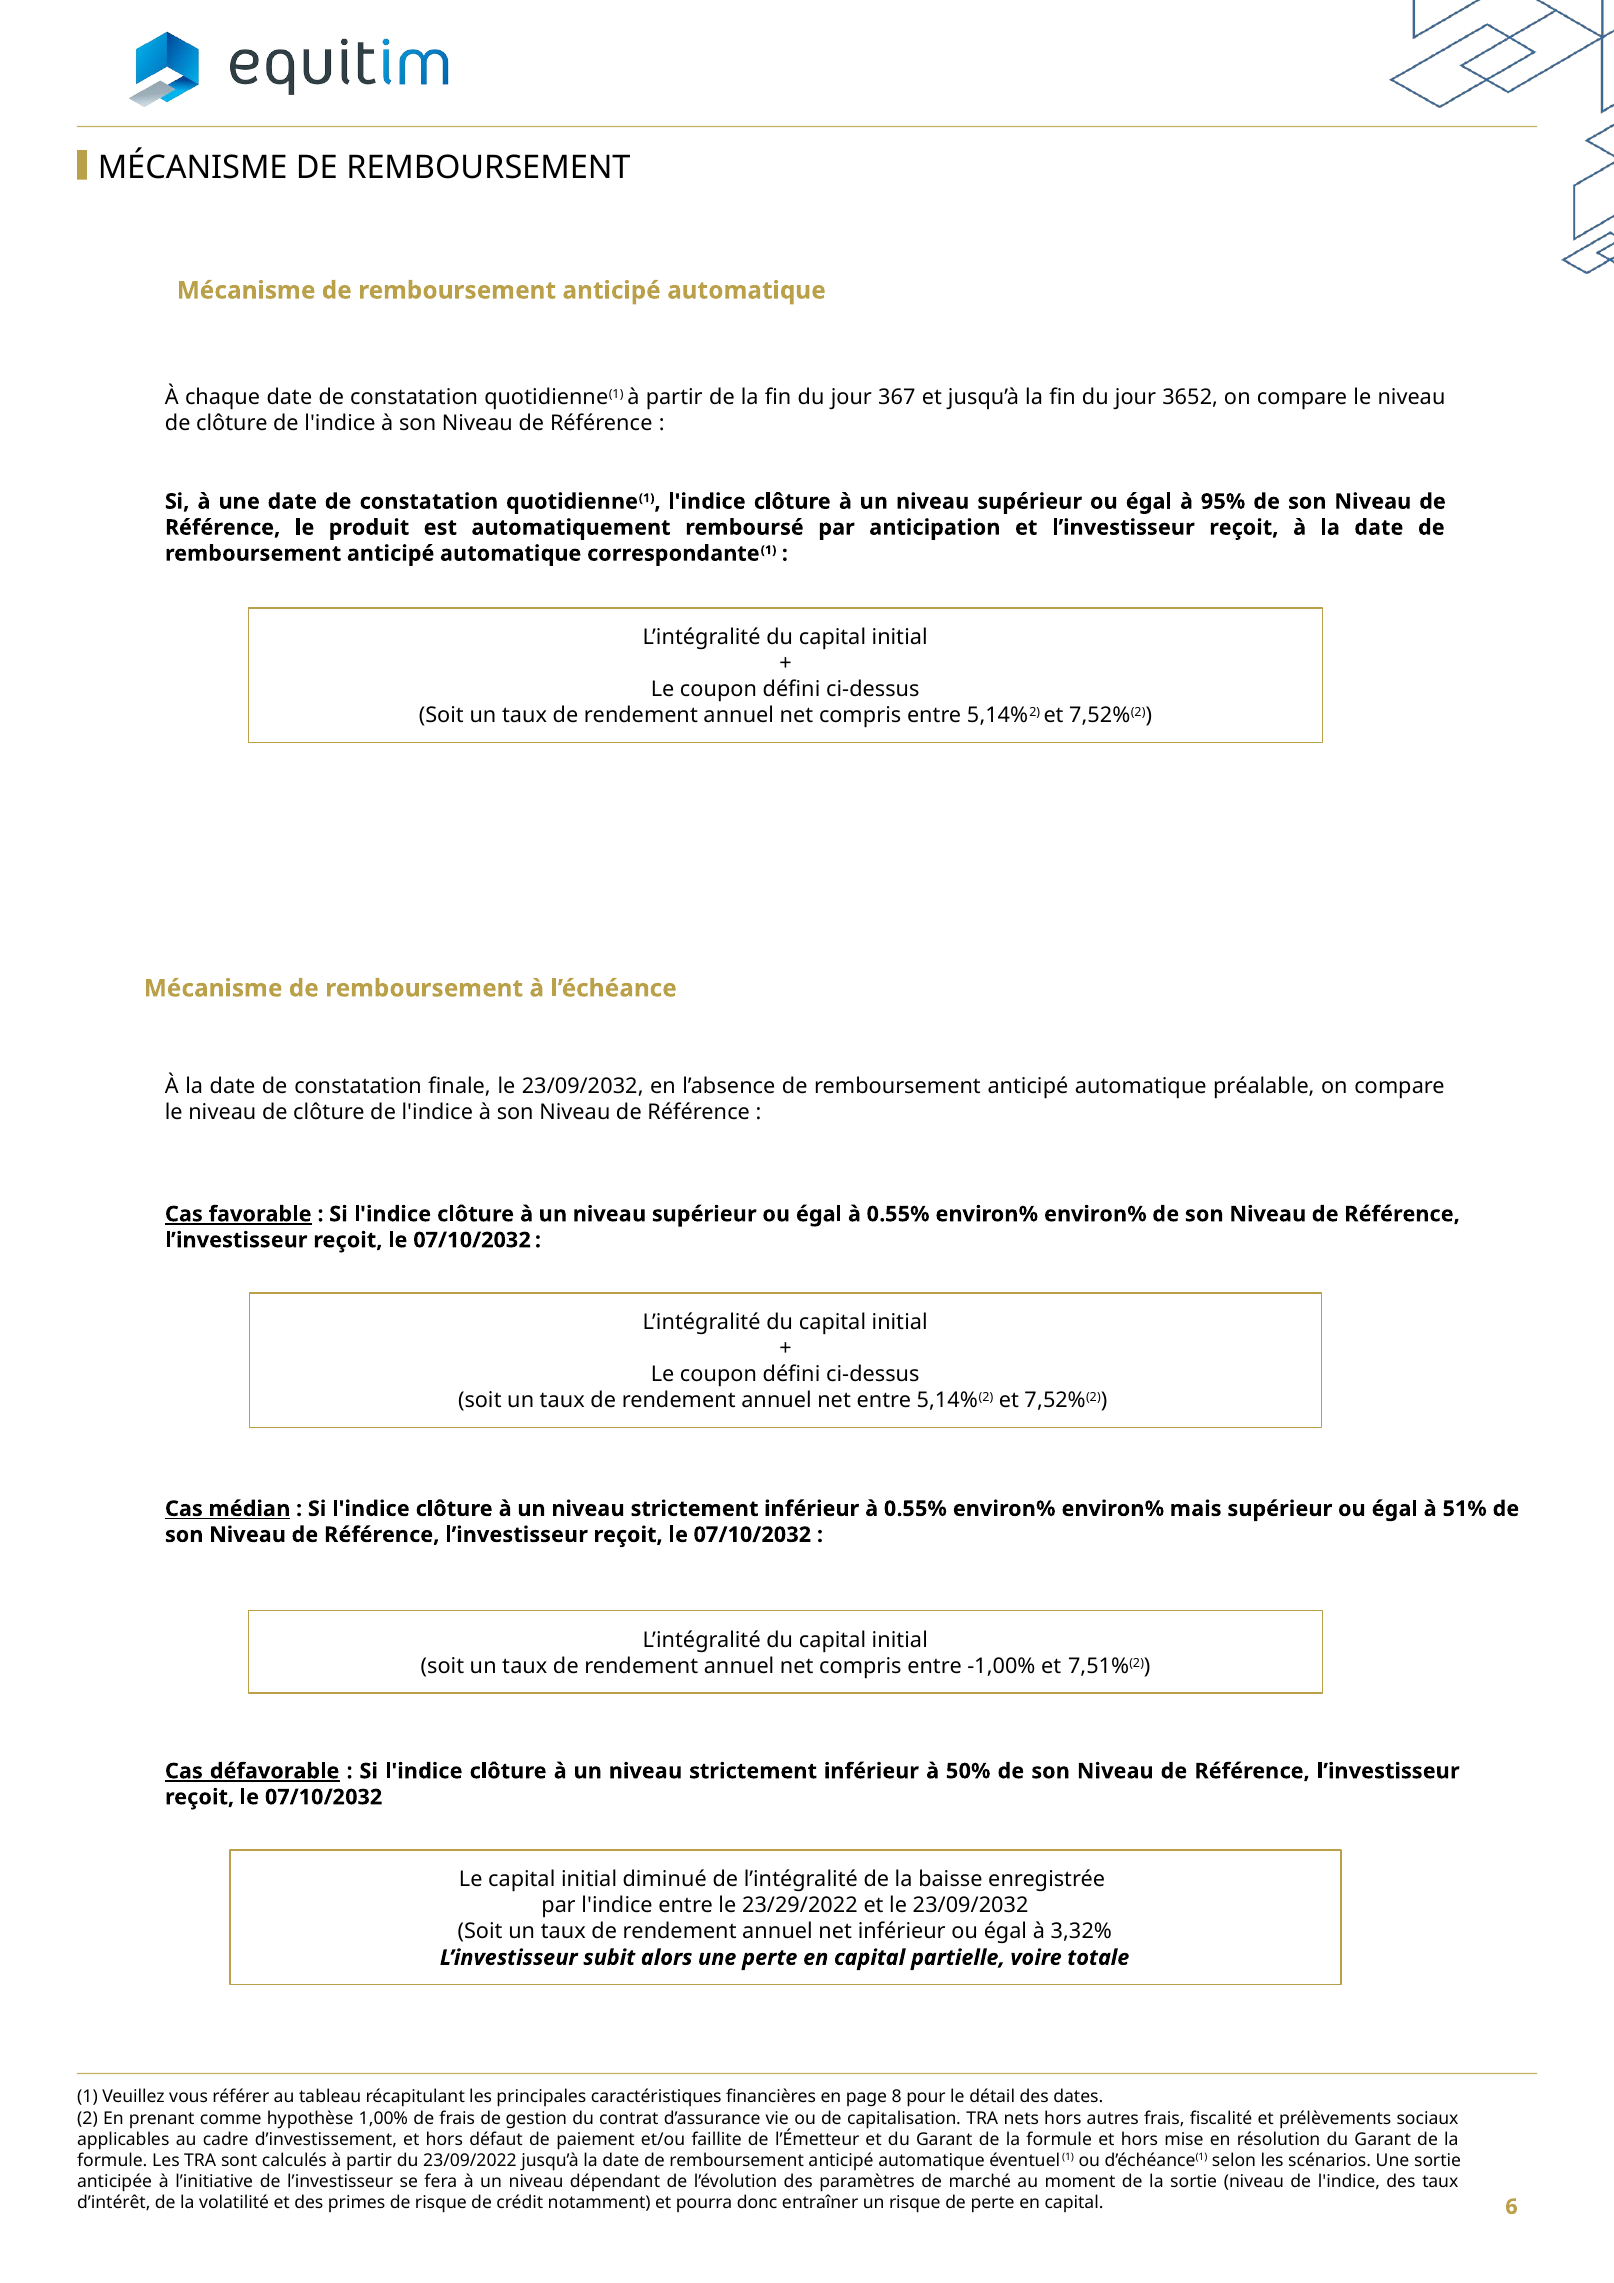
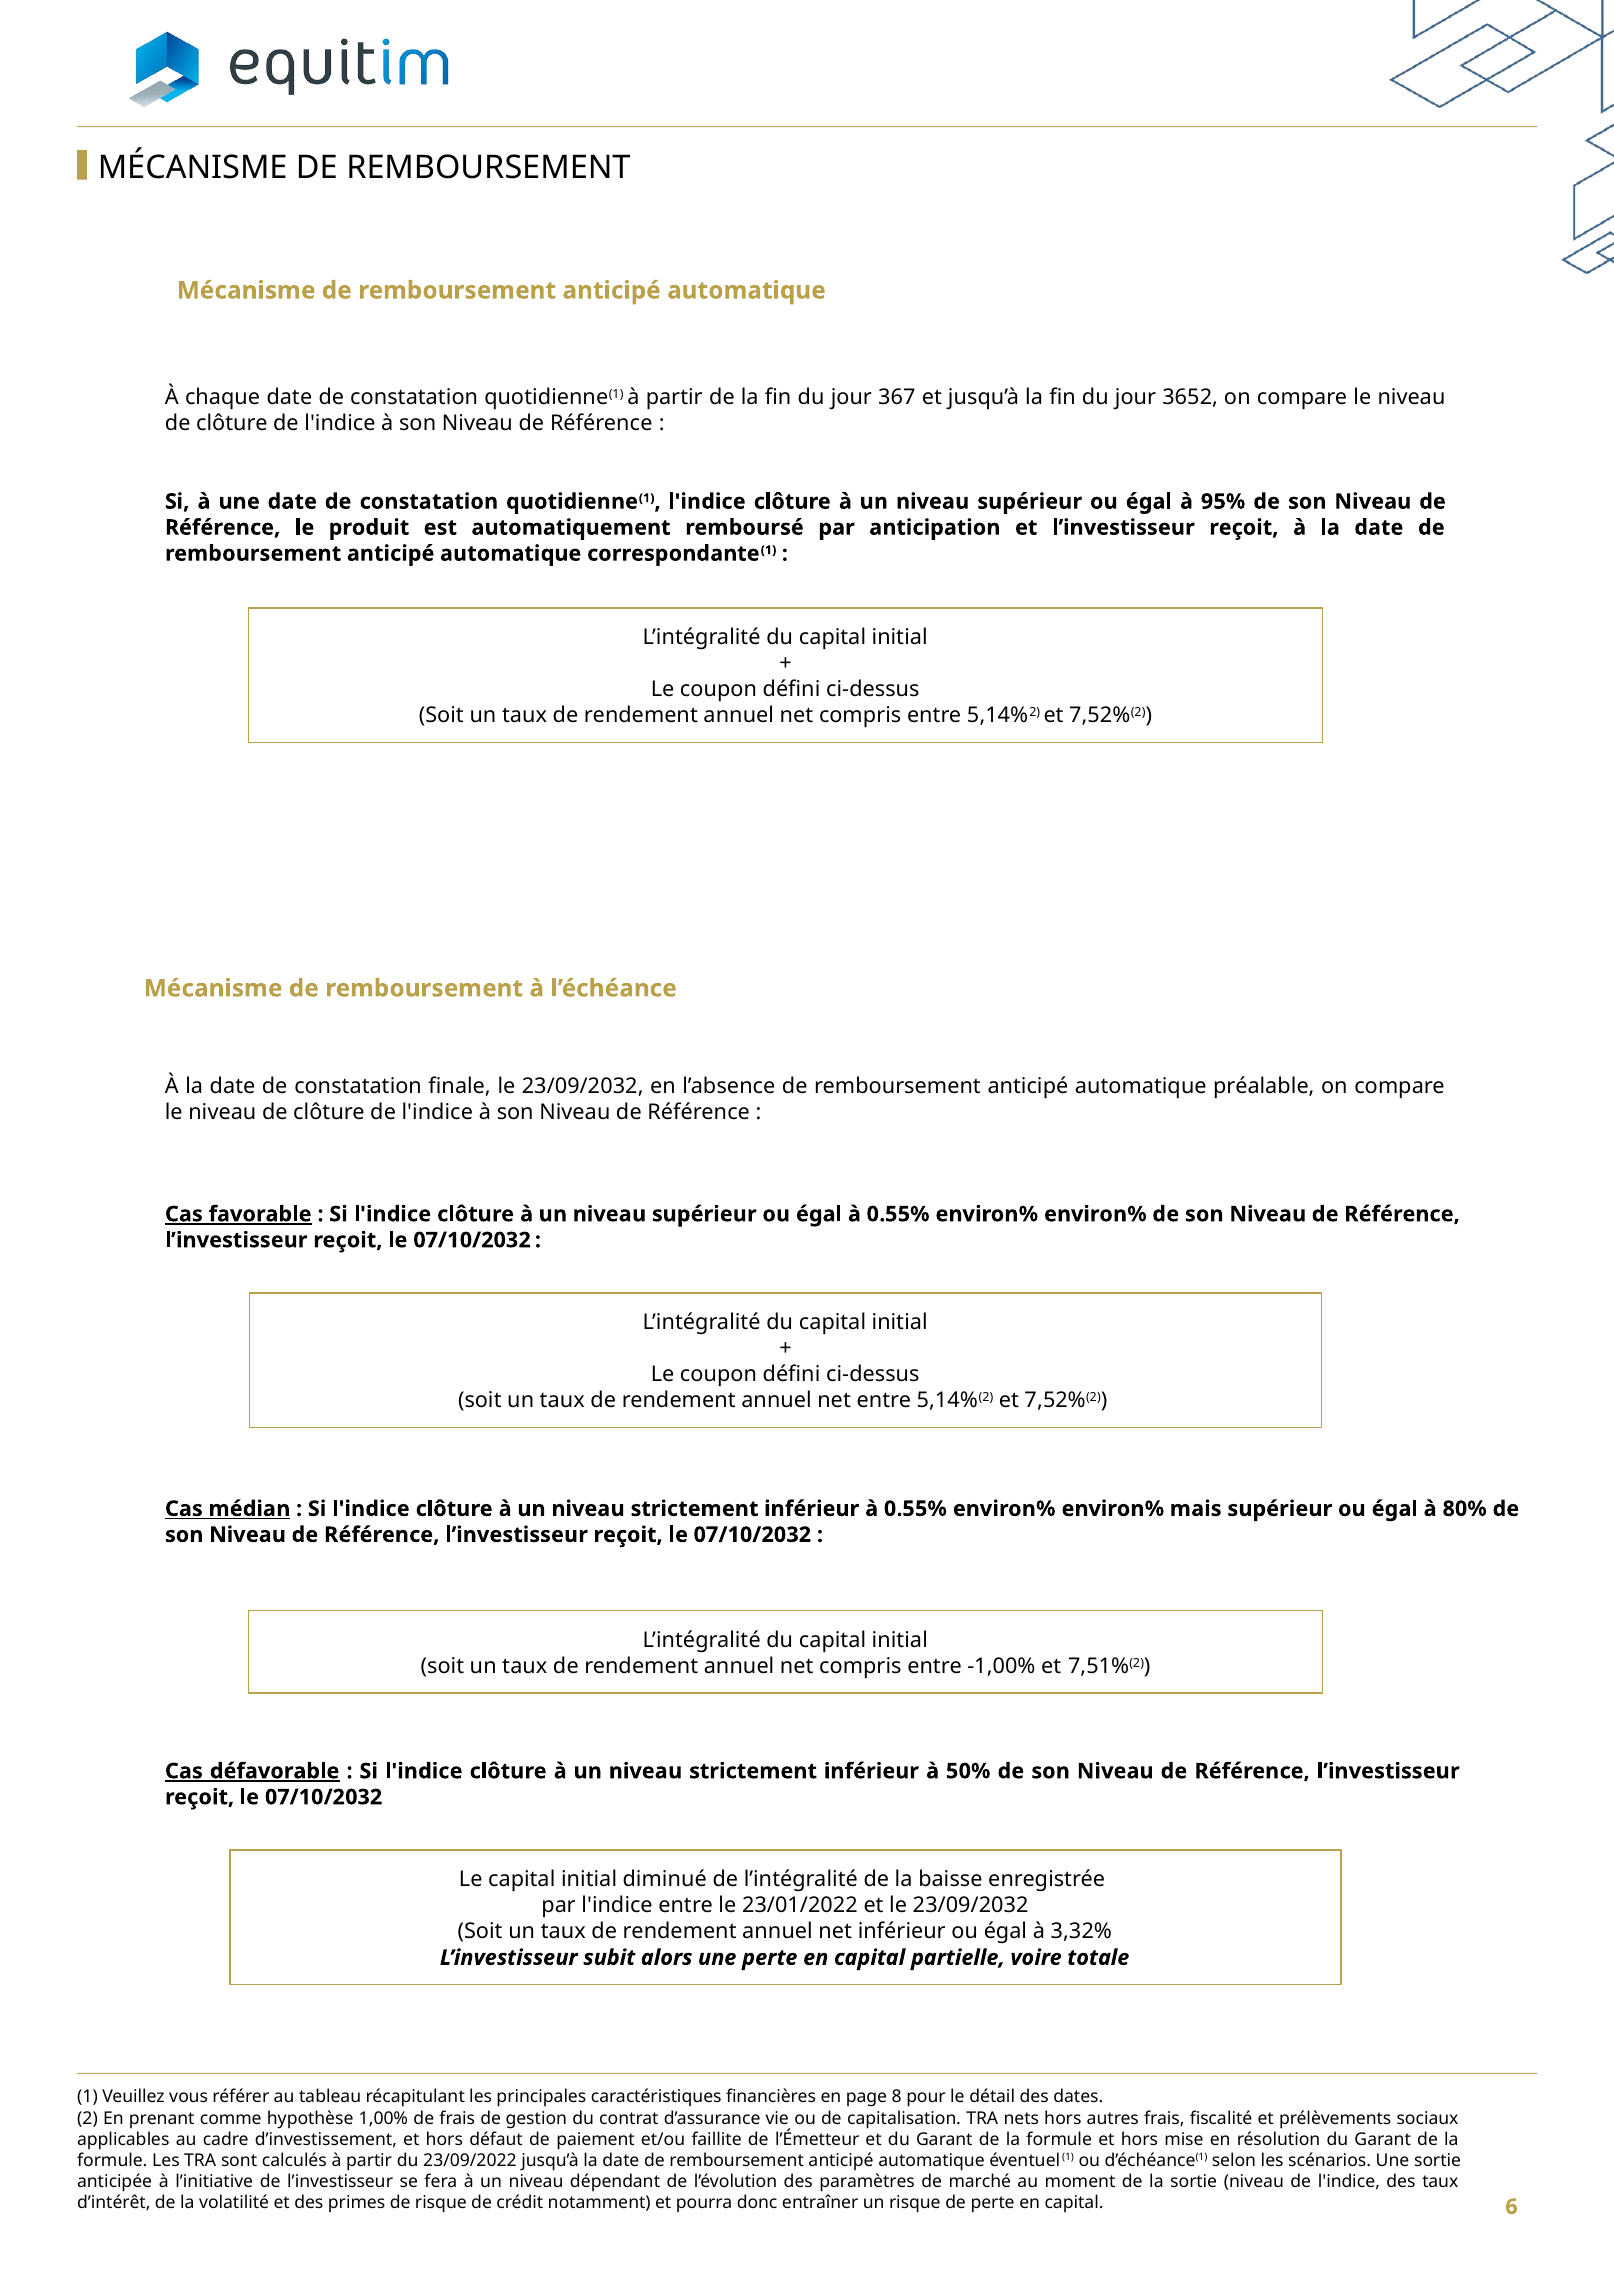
51%: 51% -> 80% (1465, 1509)
23/29/2022: 23/29/2022 -> 23/01/2022 (800, 1905)
